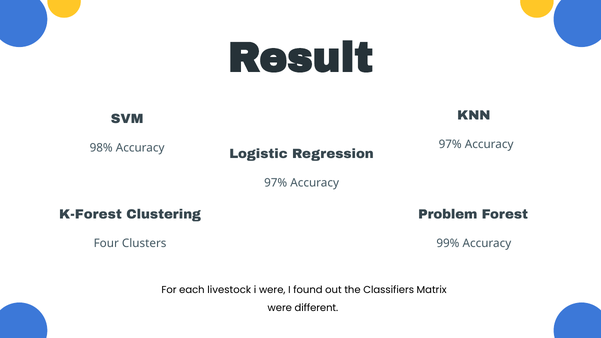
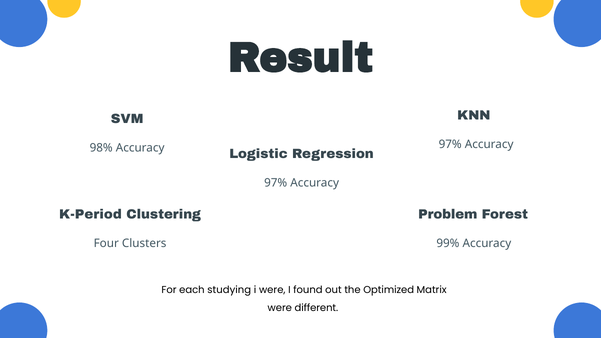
K-Forest: K-Forest -> K-Period (90, 214)
livestock: livestock -> studying (229, 290)
Classifiers: Classifiers -> Optimized (389, 290)
